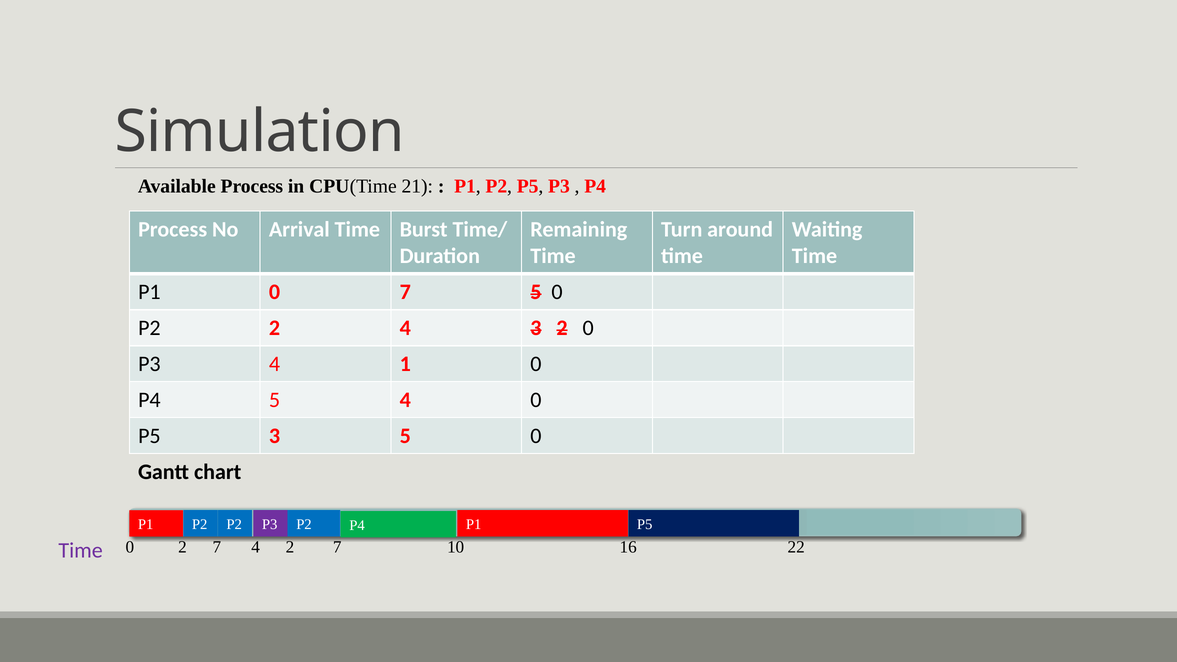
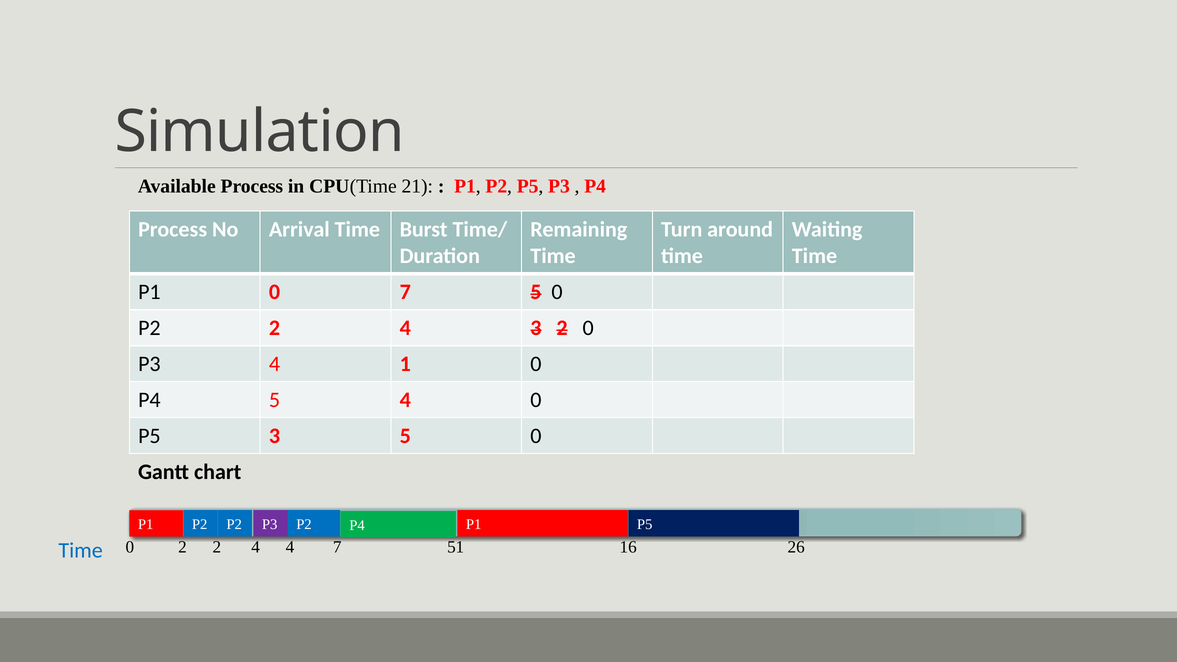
Time colour: purple -> blue (81, 551)
0 2 7: 7 -> 2 (217, 547)
4 2: 2 -> 4 (290, 547)
10: 10 -> 51 (456, 547)
22: 22 -> 26 (796, 547)
